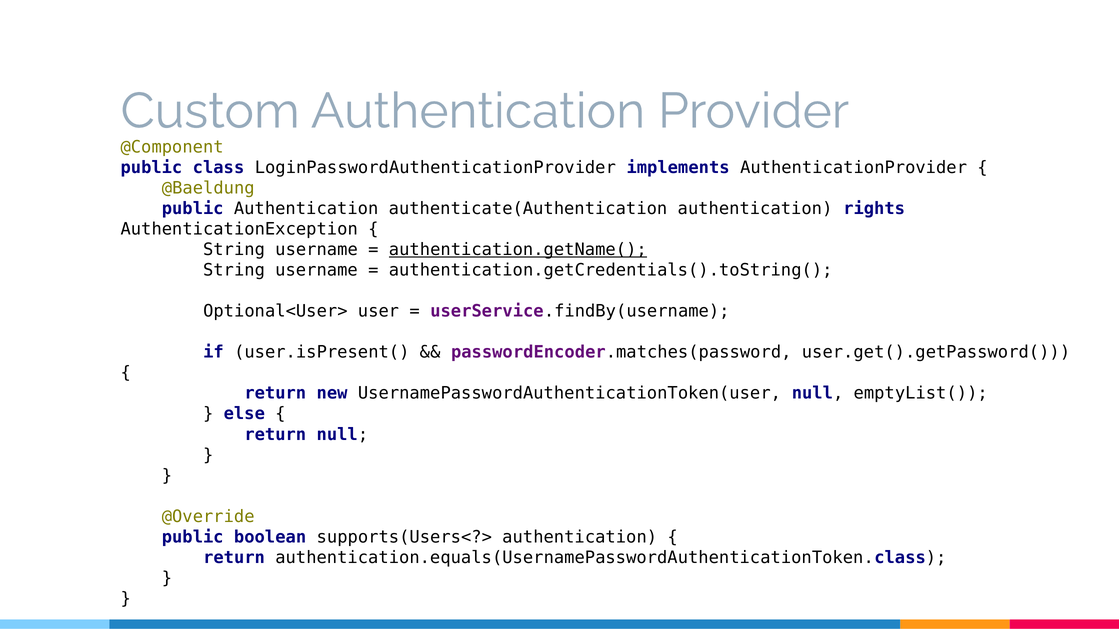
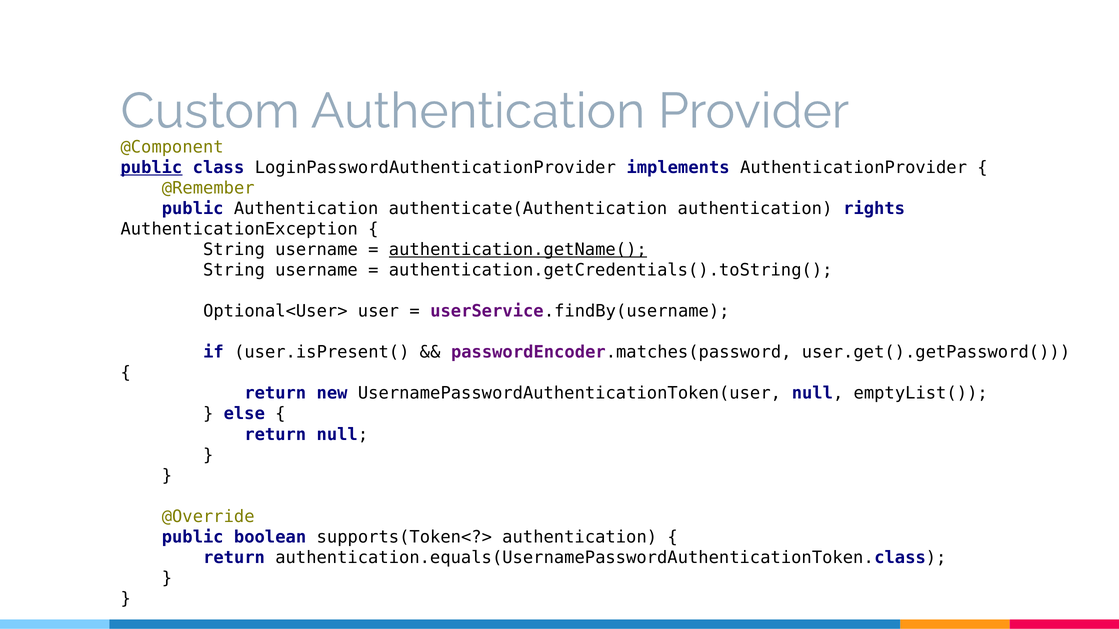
public underline: none -> present (151, 168)
@Baeldung: @Baeldung -> @Remember (208, 188)
supports(Users<?>: supports(Users<?> -> supports(Token<?> (404, 537)
